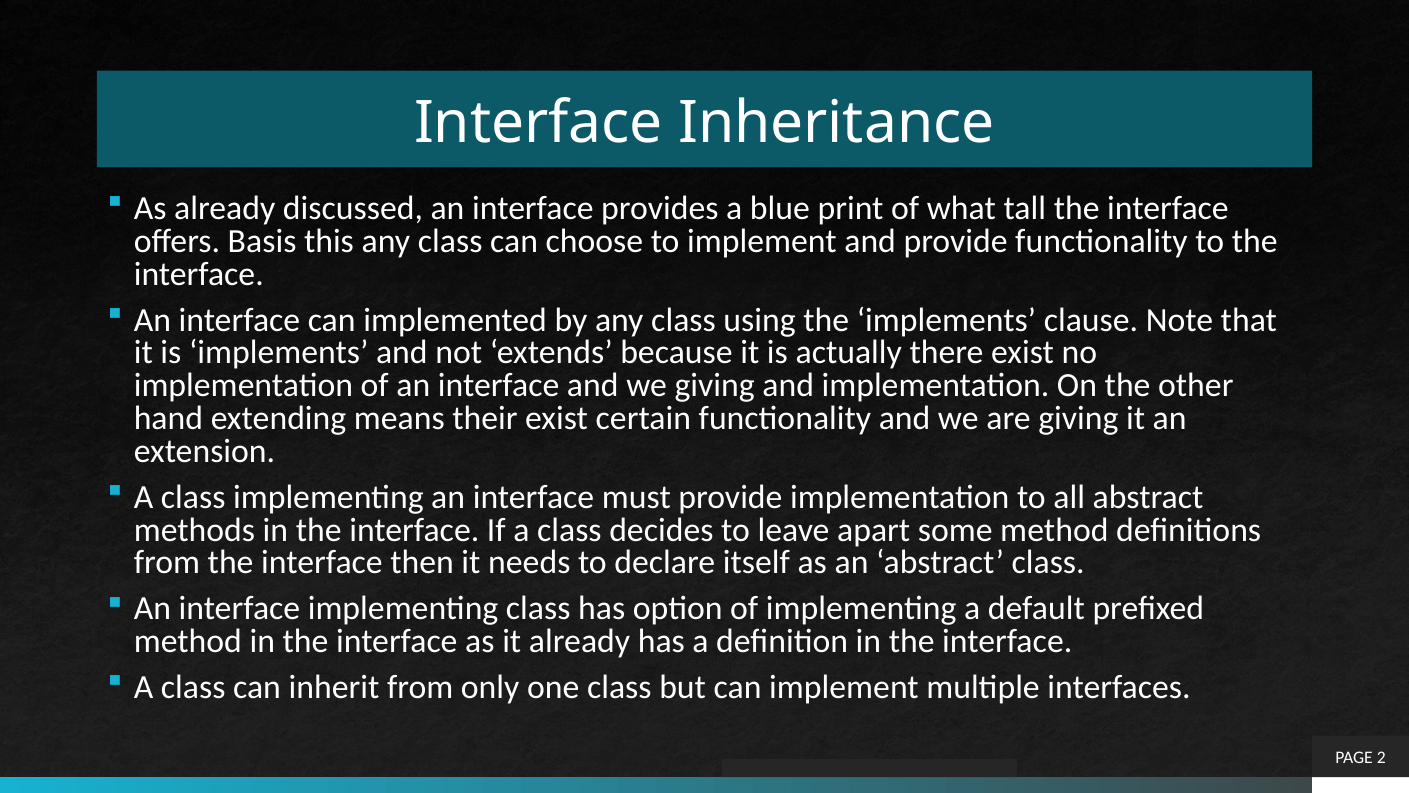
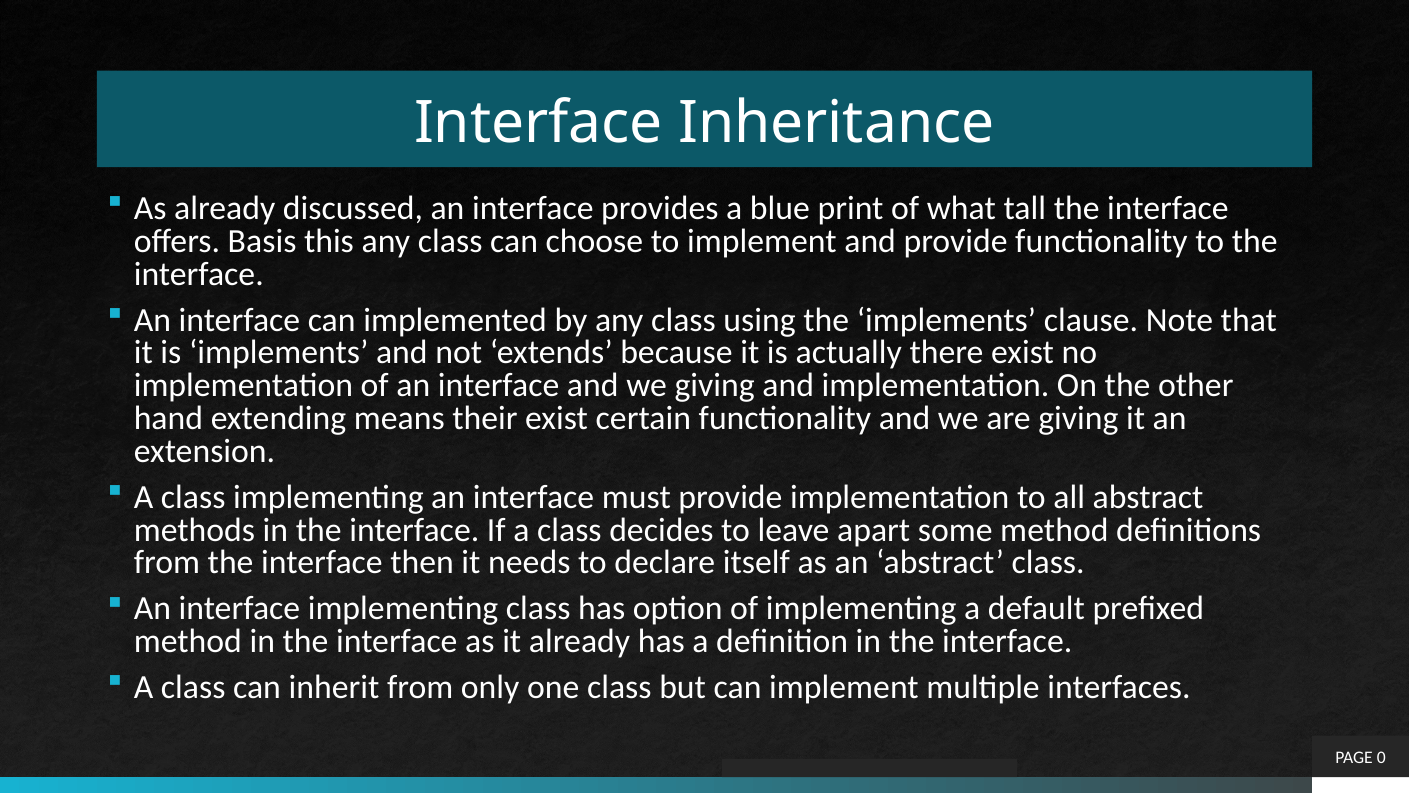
2: 2 -> 0 (1381, 757)
